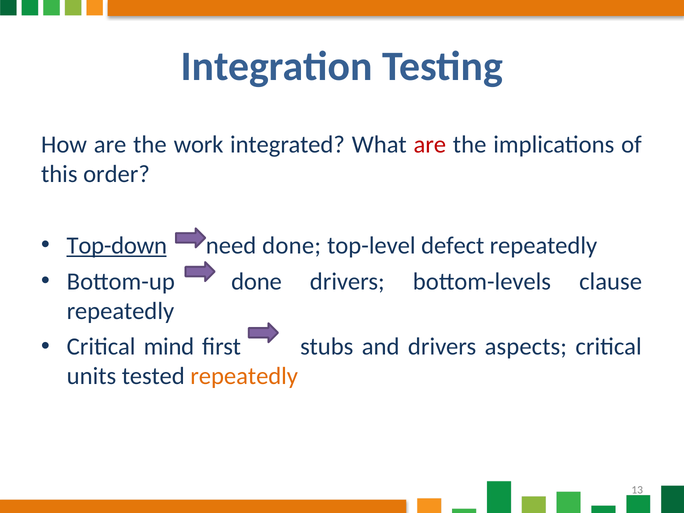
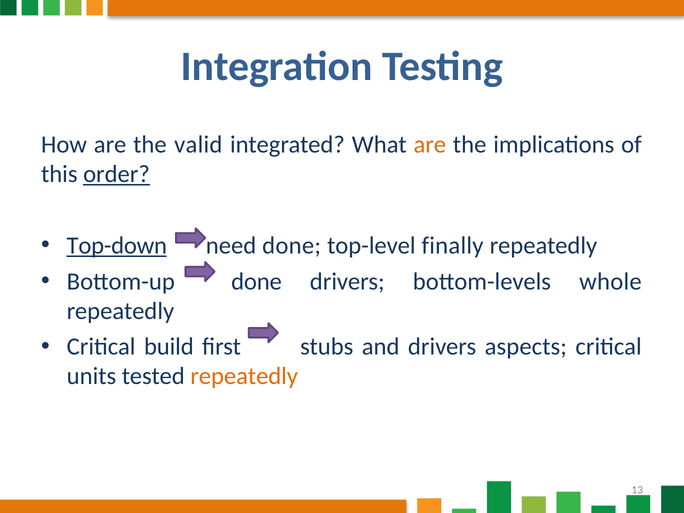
work: work -> valid (198, 145)
are colour: red -> orange (430, 145)
order underline: none -> present (116, 174)
defect: defect -> finally (453, 246)
clause: clause -> whole (610, 281)
mind: mind -> build (169, 347)
